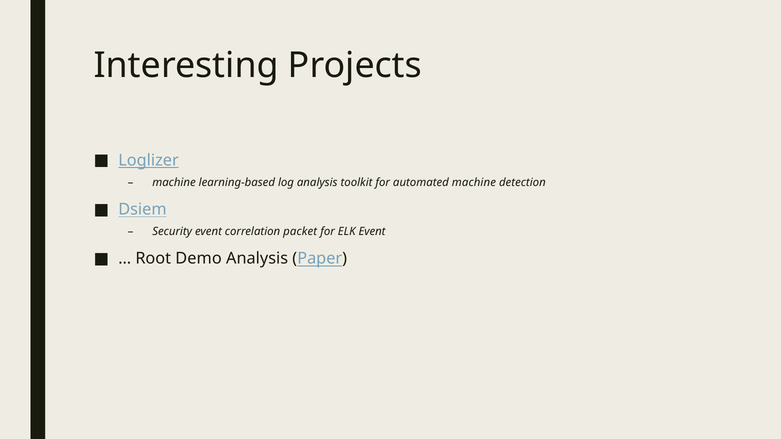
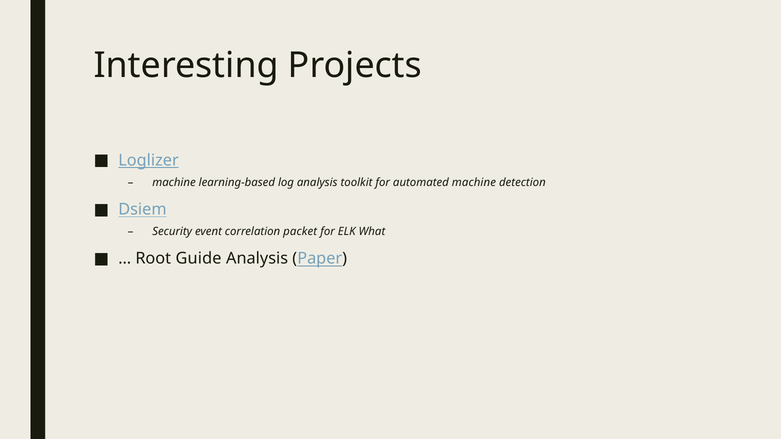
ELK Event: Event -> What (372, 232)
Demo: Demo -> Guide (199, 259)
